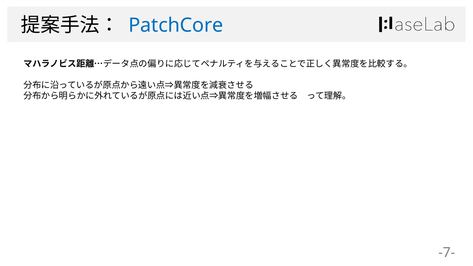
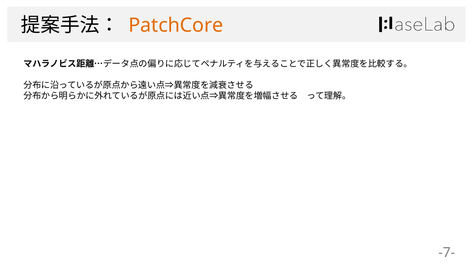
PatchCore colour: blue -> orange (176, 25)
